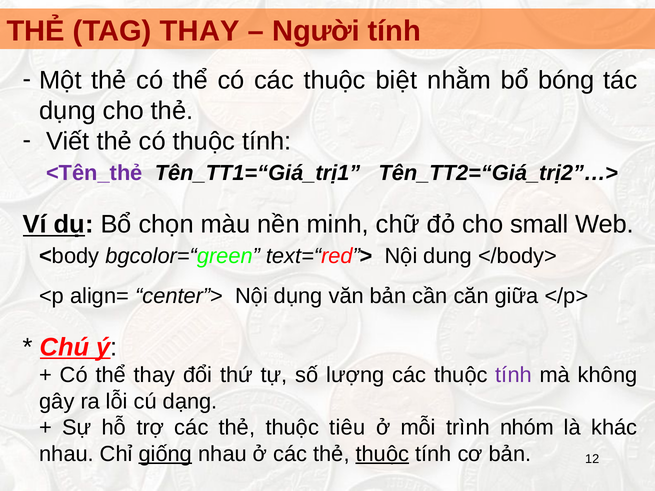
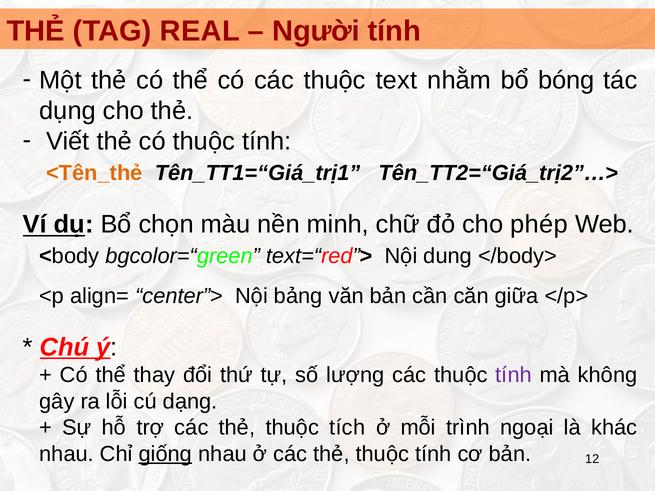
TAG THAY: THAY -> REAL (200, 31)
biệt: biệt -> text (396, 80)
<Tên_thẻ colour: purple -> orange (94, 173)
small: small -> phép (539, 225)
Nội dụng: dụng -> bảng (298, 296)
tiêu: tiêu -> tích (347, 428)
nhóm: nhóm -> ngoại (527, 428)
thuộc underline: present -> none (382, 454)
